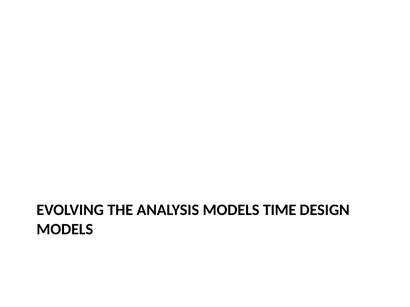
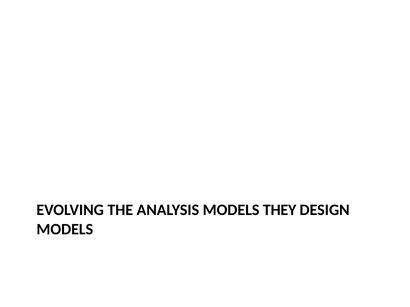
TIME: TIME -> THEY (280, 210)
